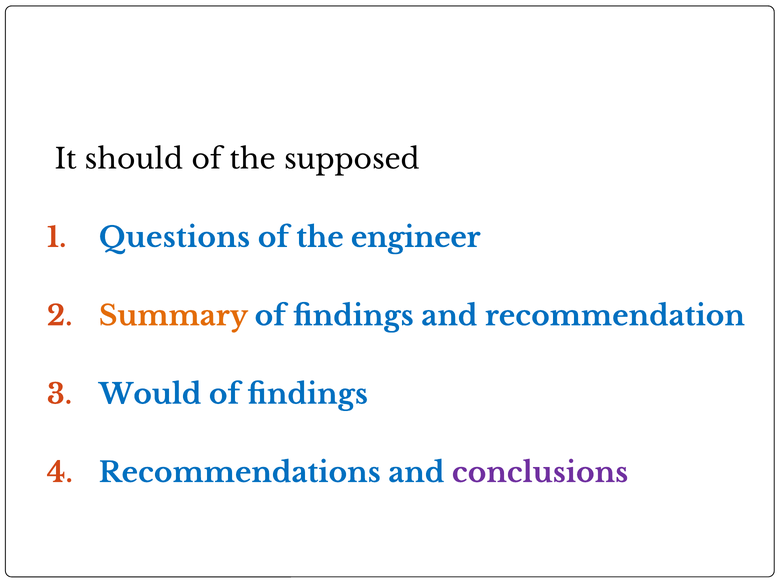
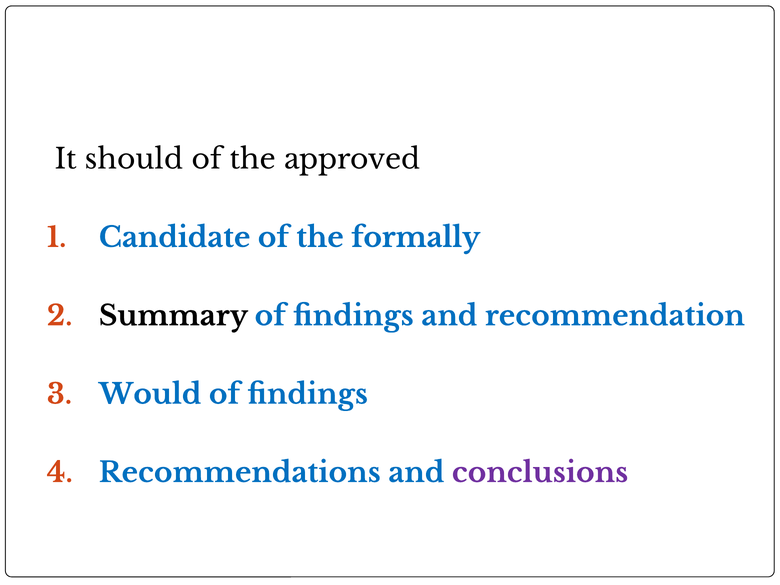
supposed: supposed -> approved (352, 159)
Questions: Questions -> Candidate (175, 238)
engineer: engineer -> formally (416, 238)
Summary colour: orange -> black (173, 316)
